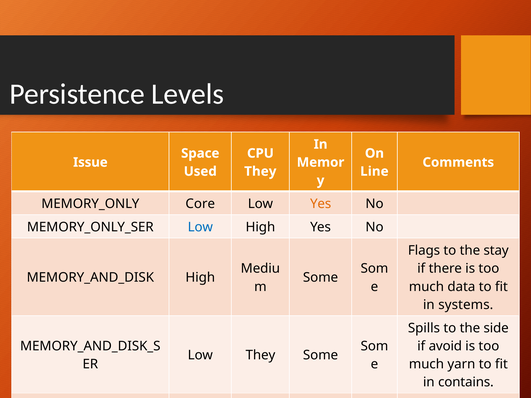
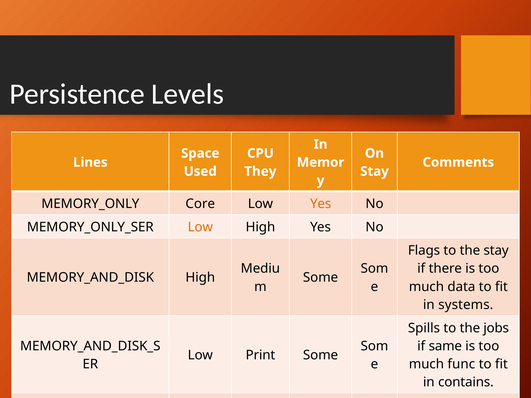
Issue: Issue -> Lines (90, 162)
Line: Line -> Stay (374, 171)
Low colour: blue -> orange (200, 227)
side: side -> jobs (496, 328)
avoid: avoid -> same (445, 346)
Low They: They -> Print (260, 355)
yarn: yarn -> func (461, 364)
